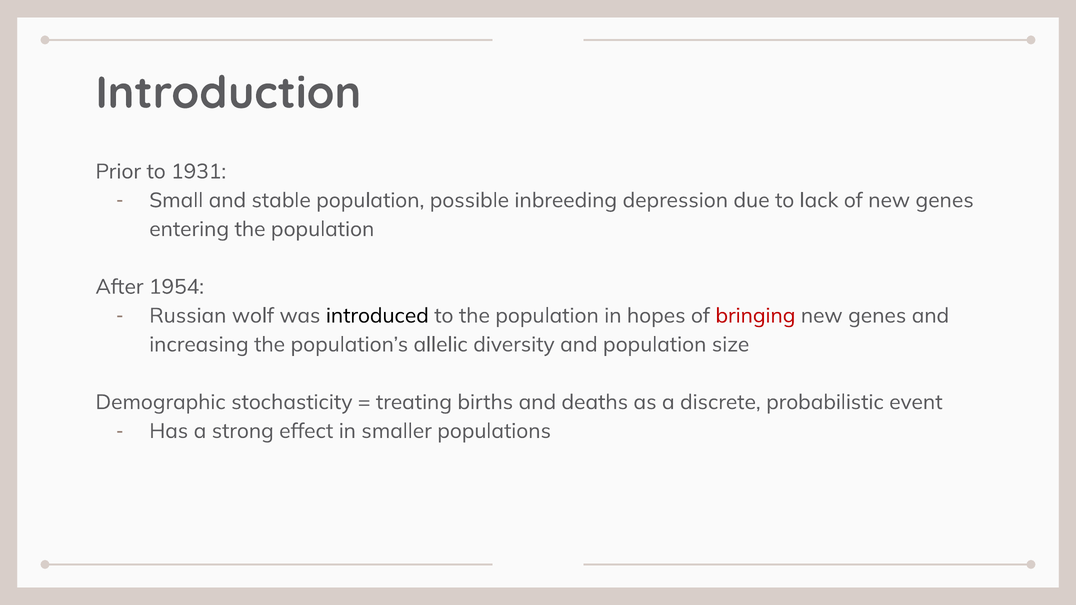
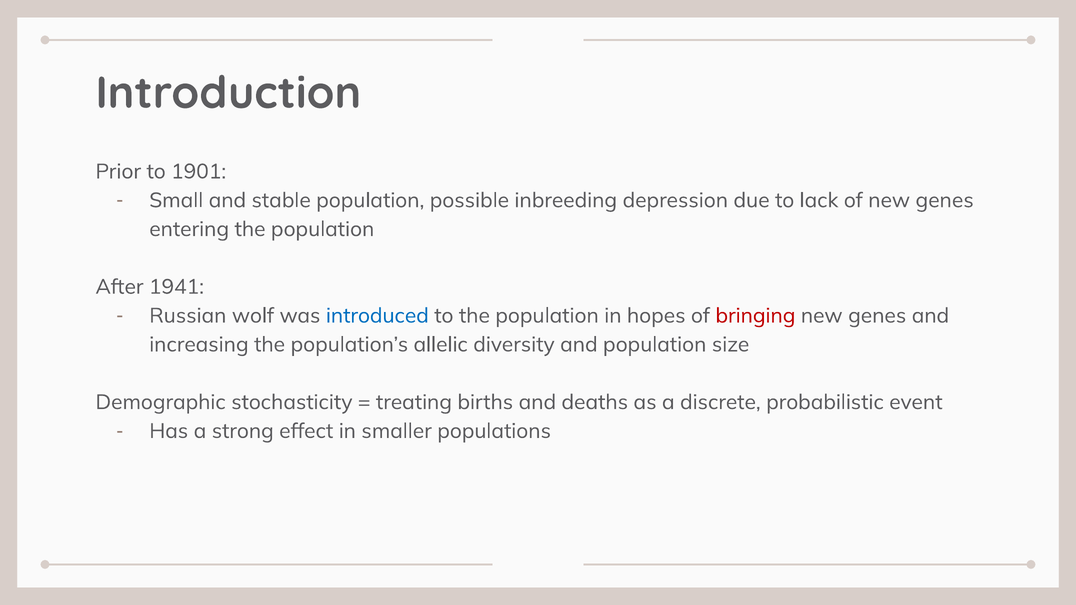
1931: 1931 -> 1901 (199, 172)
1954: 1954 -> 1941 (176, 287)
introduced colour: black -> blue (377, 316)
